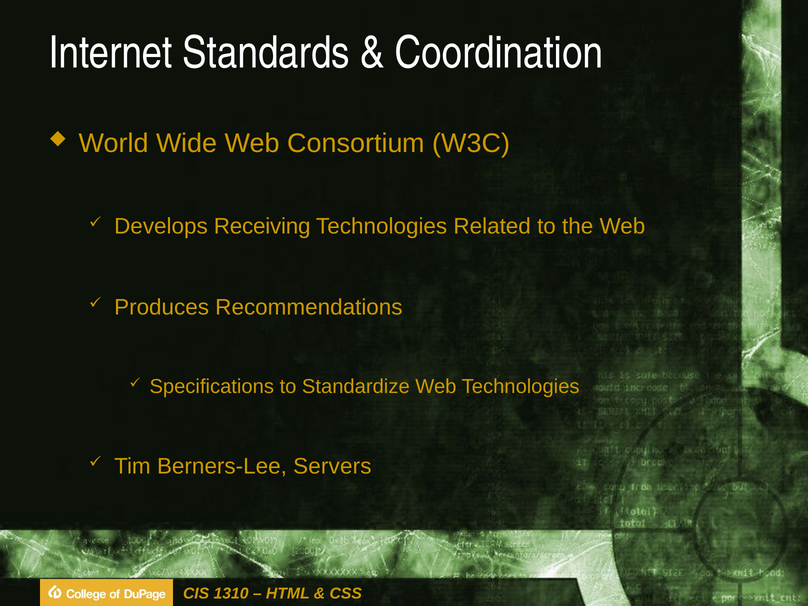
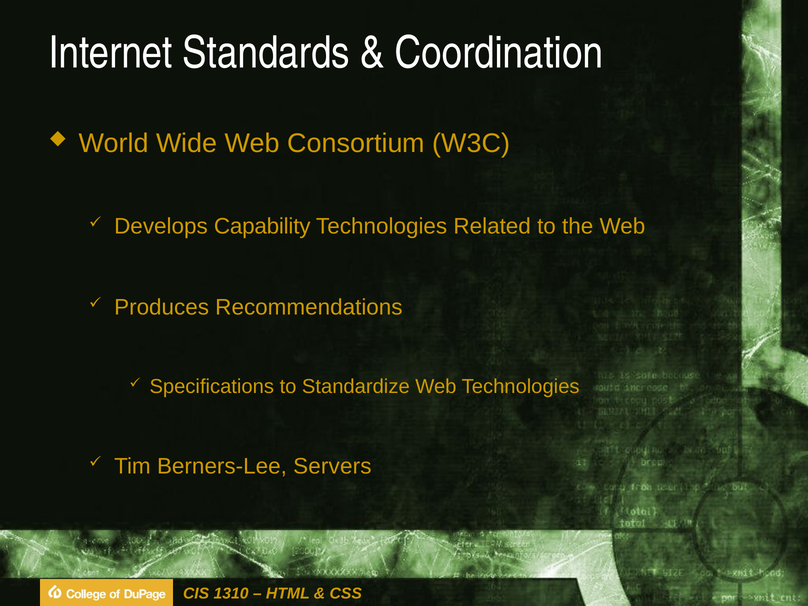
Receiving: Receiving -> Capability (262, 227)
